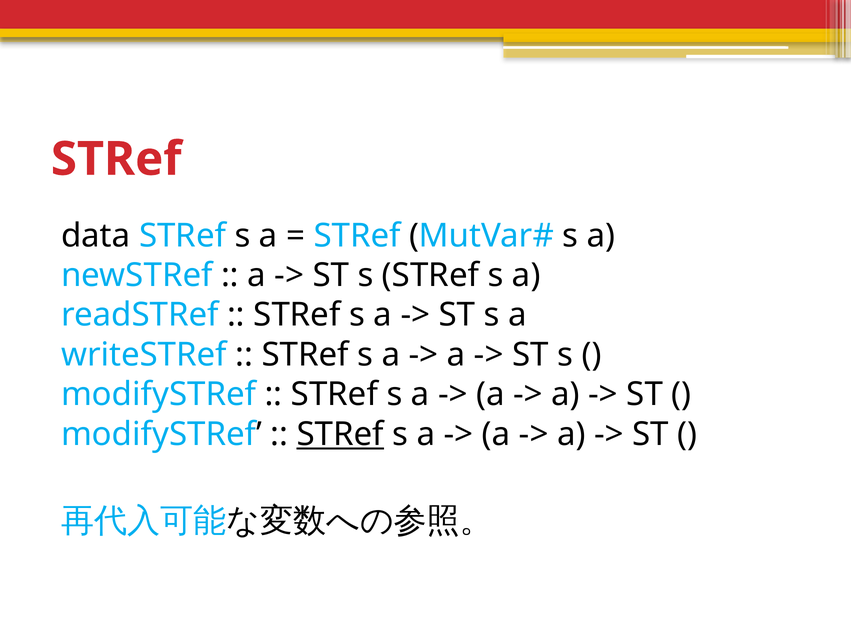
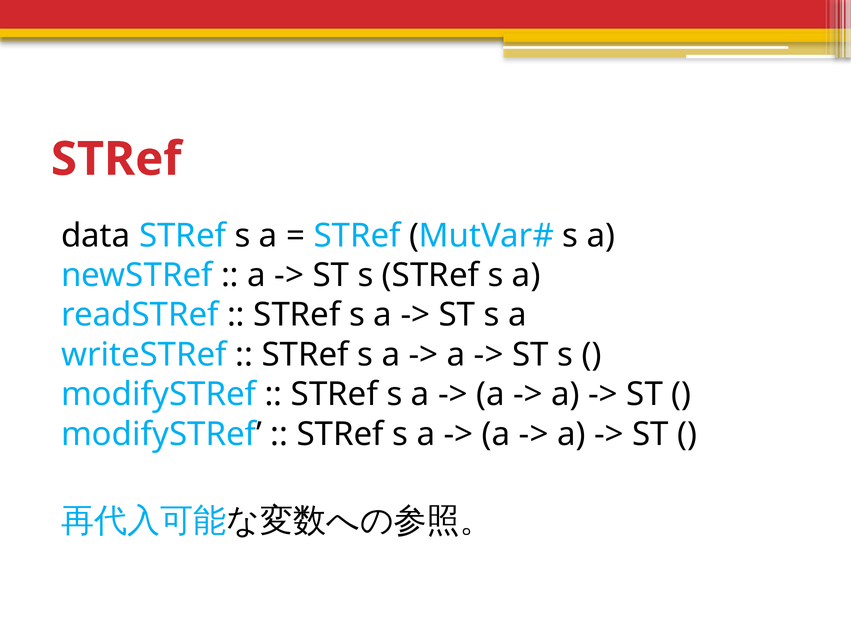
STRef underline: present -> none (340, 434)
